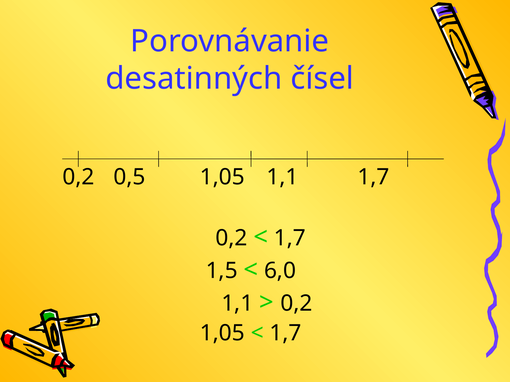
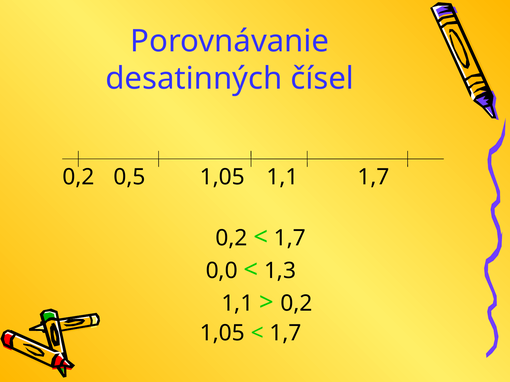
1,5: 1,5 -> 0,0 (222, 271)
6,0: 6,0 -> 1,3 (280, 271)
